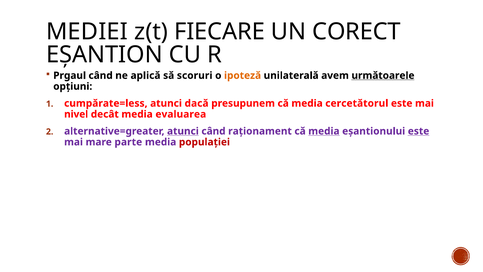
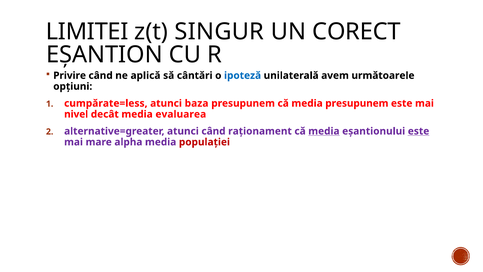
MEDIEI: MEDIEI -> LIMITEI (87, 32)
FIECARE: FIECARE -> SINGUR (219, 32)
Prgaul: Prgaul -> Privire (70, 75)
scoruri: scoruri -> cântări (195, 75)
ipoteză colour: orange -> blue (243, 75)
următoarele underline: present -> none (383, 75)
dacă: dacă -> baza (197, 103)
media cercetătorul: cercetătorul -> presupunem (357, 103)
atunci underline: present -> none (183, 131)
parte: parte -> alpha (128, 142)
